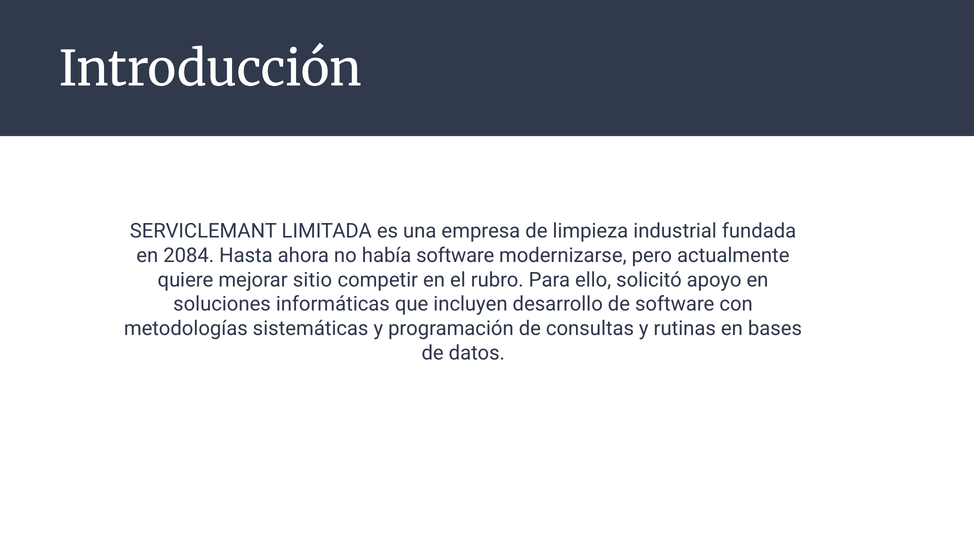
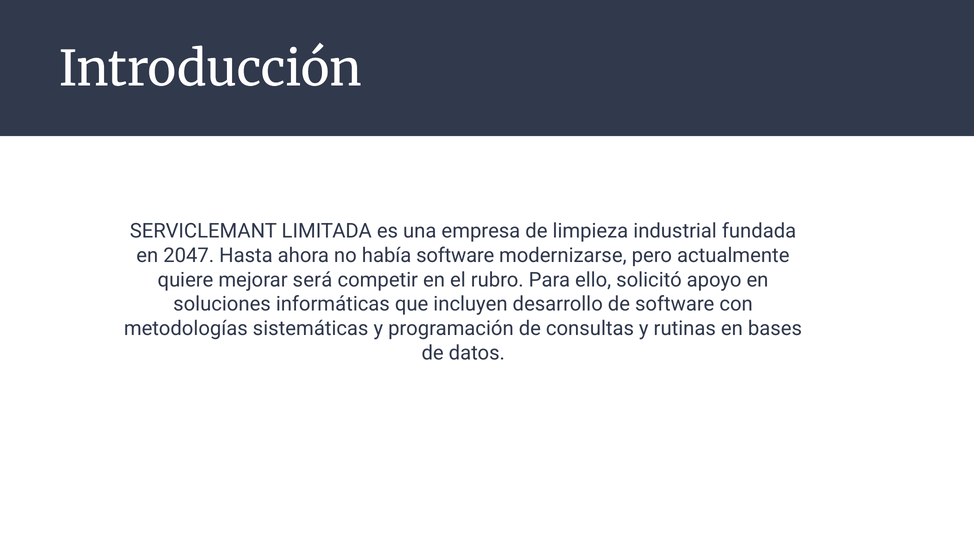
2084: 2084 -> 2047 (189, 255)
sitio: sitio -> será (312, 280)
